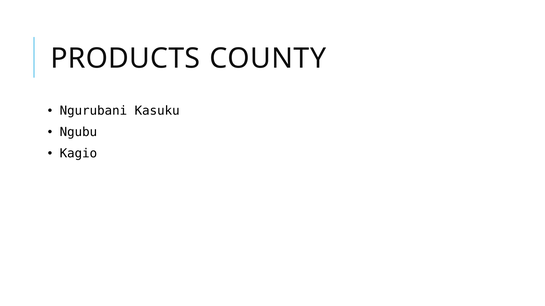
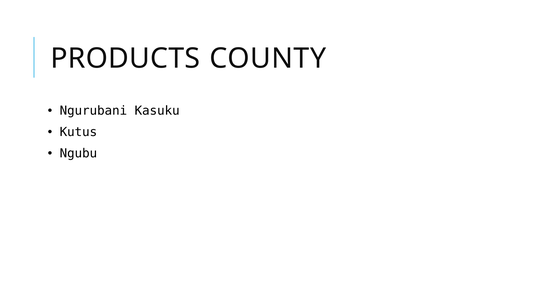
Ngubu: Ngubu -> Kutus (78, 132)
Kagio: Kagio -> Ngubu (78, 154)
